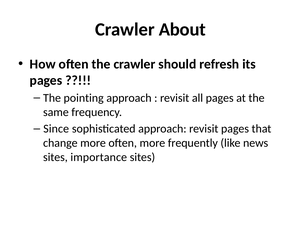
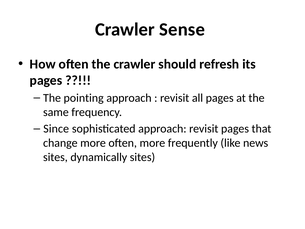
About: About -> Sense (182, 30)
importance: importance -> dynamically (99, 157)
